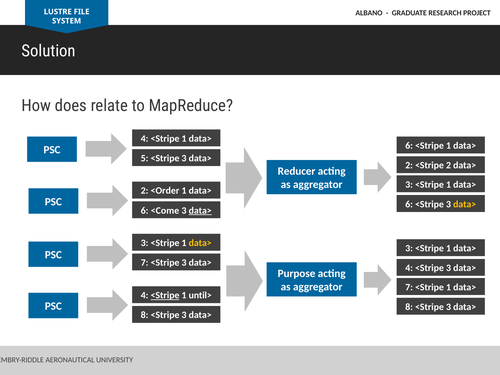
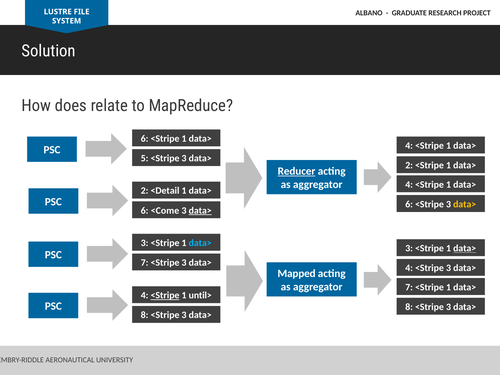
4: 4 -> 6 (145, 139)
6: 6 -> 4 (409, 146)
2 <Stripe 2: 2 -> 1 (449, 165)
Reducer underline: none -> present (297, 171)
3: 3 -> 4 (409, 184)
<Order: <Order -> <Detail (165, 191)
data> colour: yellow -> light blue (200, 243)
data> underline: none -> present (465, 248)
Purpose: Purpose -> Mapped (297, 273)
